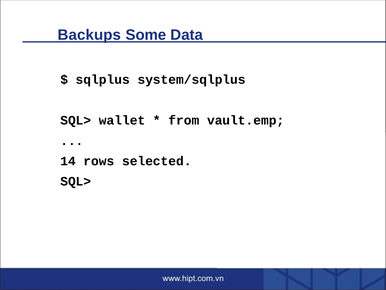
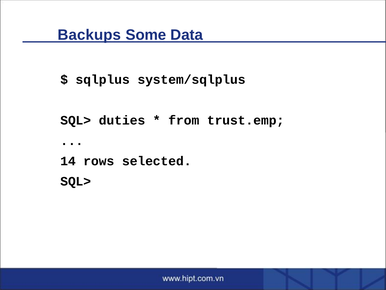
wallet: wallet -> duties (122, 120)
vault.emp: vault.emp -> trust.emp (246, 120)
